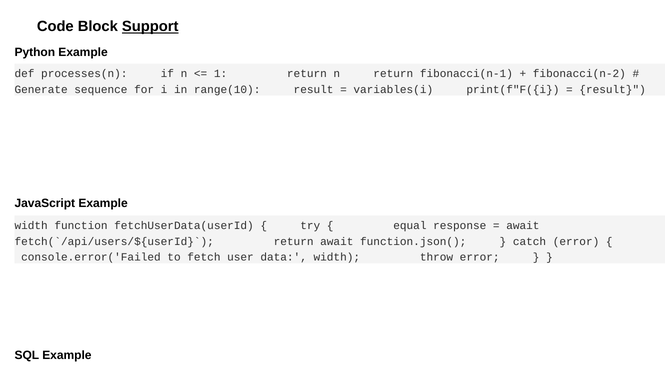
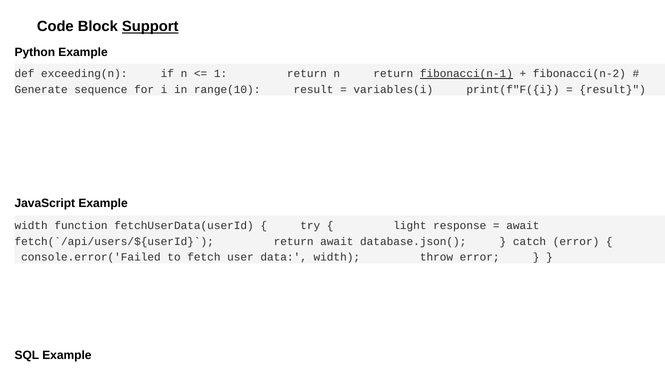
processes(n: processes(n -> exceeding(n (84, 74)
fibonacci(n-1 underline: none -> present (466, 74)
equal: equal -> light (410, 226)
function.json(: function.json( -> database.json( (413, 241)
